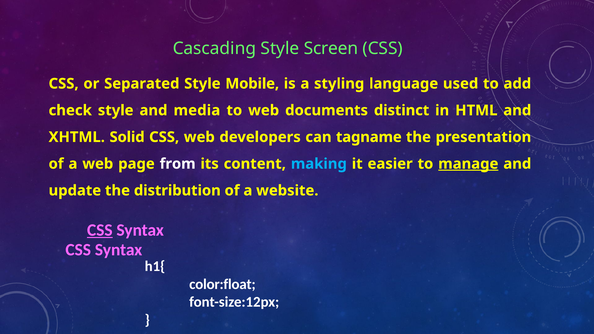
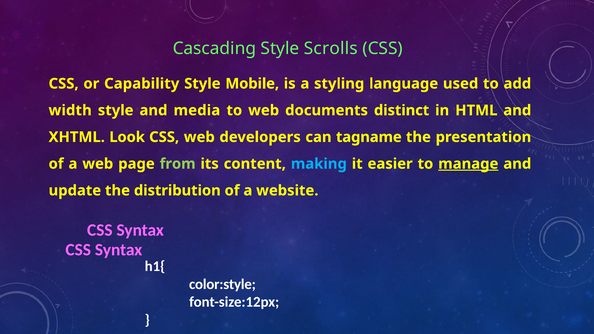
Screen: Screen -> Scrolls (331, 48)
Separated: Separated -> Capability (142, 84)
check: check -> width (70, 110)
Solid: Solid -> Look (127, 137)
from colour: white -> light green (178, 164)
CSS underline: present -> none (100, 230)
color:float: color:float -> color:style (222, 284)
